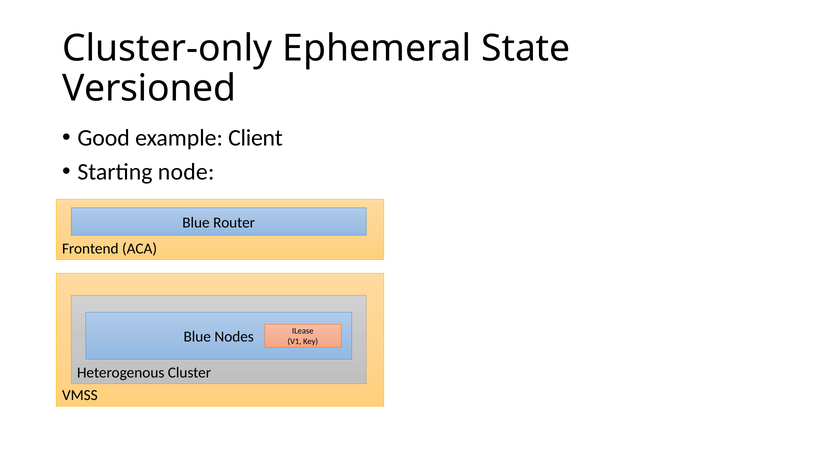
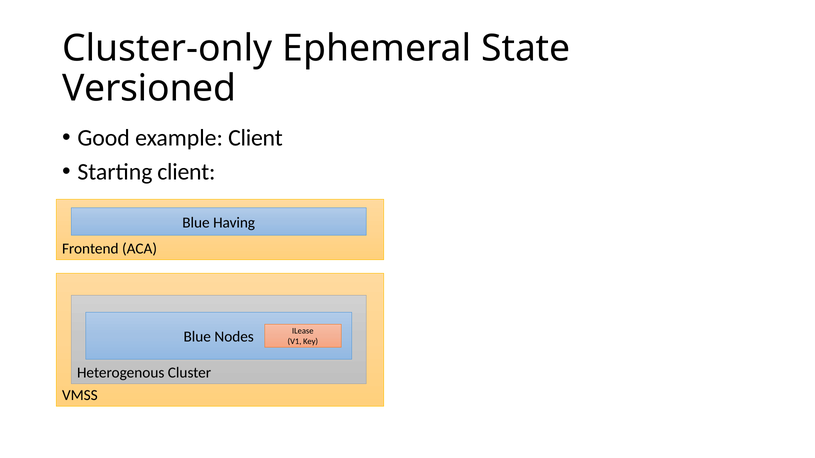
Starting node: node -> client (186, 172)
Router: Router -> Having (234, 223)
